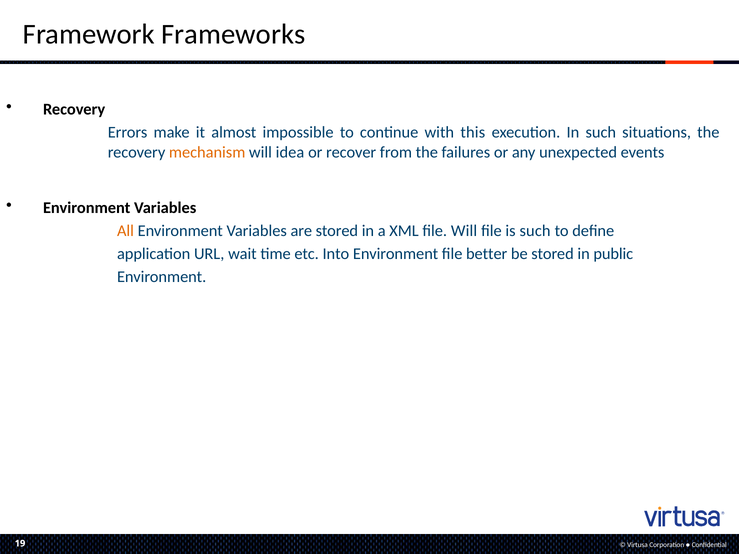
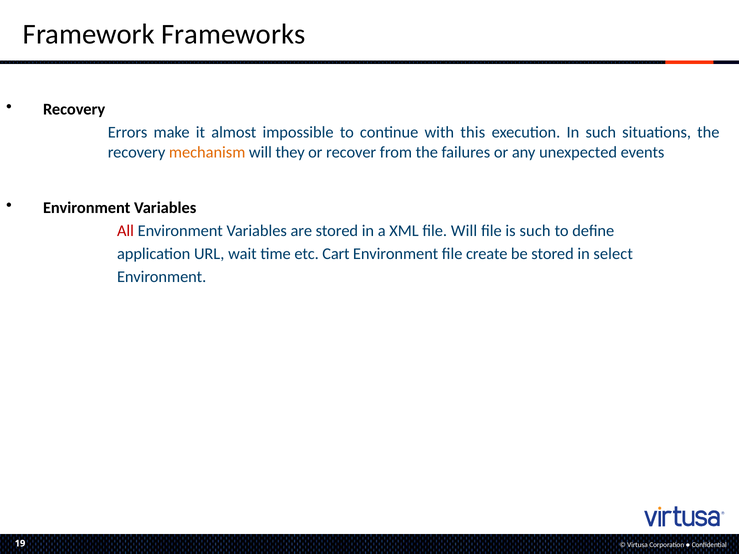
idea: idea -> they (290, 152)
All colour: orange -> red (125, 231)
Into: Into -> Cart (336, 254)
better: better -> create (487, 254)
public: public -> select (613, 254)
